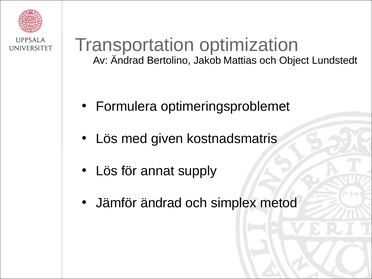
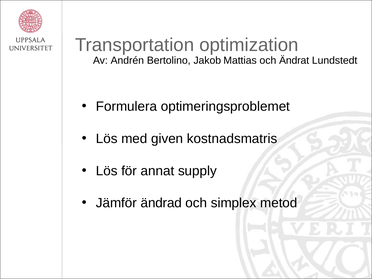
Av Ändrad: Ändrad -> Andrén (127, 60)
Object: Object -> Ändrat (294, 60)
